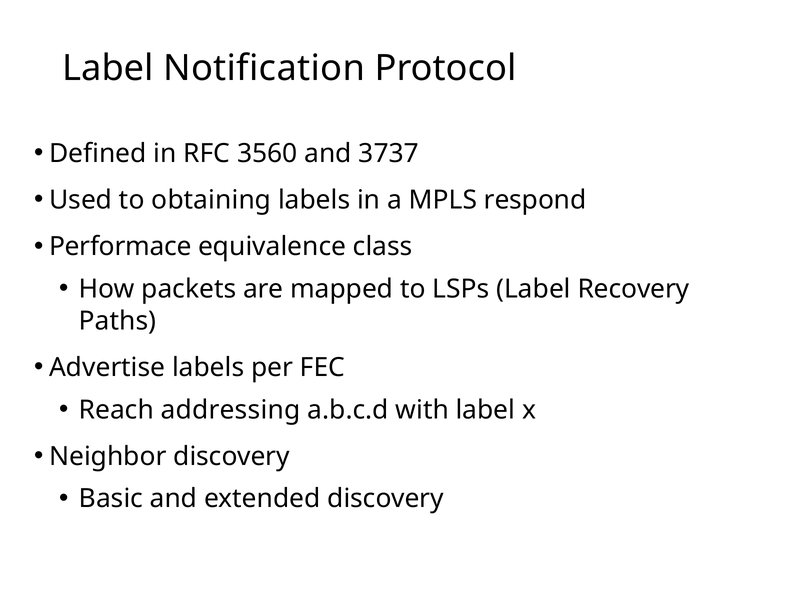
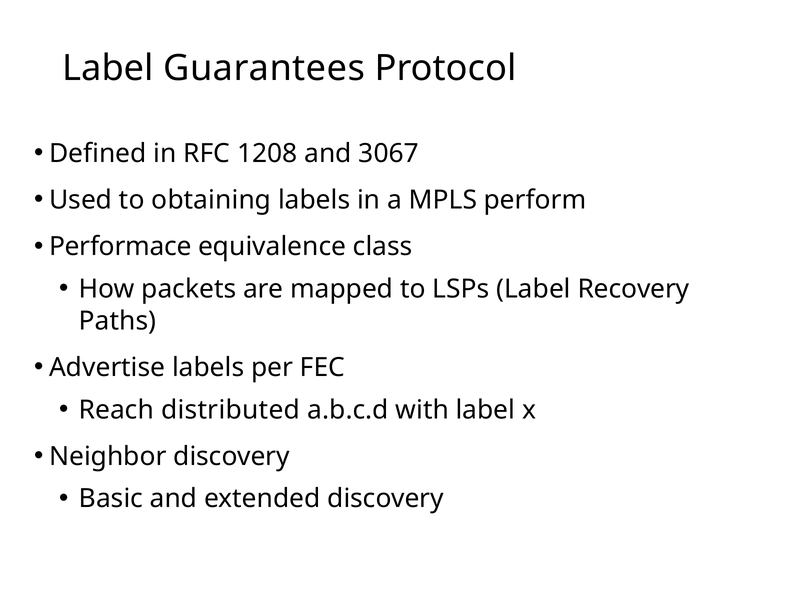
Notification: Notification -> Guarantees (264, 68)
3560: 3560 -> 1208 (267, 154)
3737: 3737 -> 3067 (389, 154)
respond: respond -> perform (535, 200)
addressing: addressing -> distributed (231, 410)
